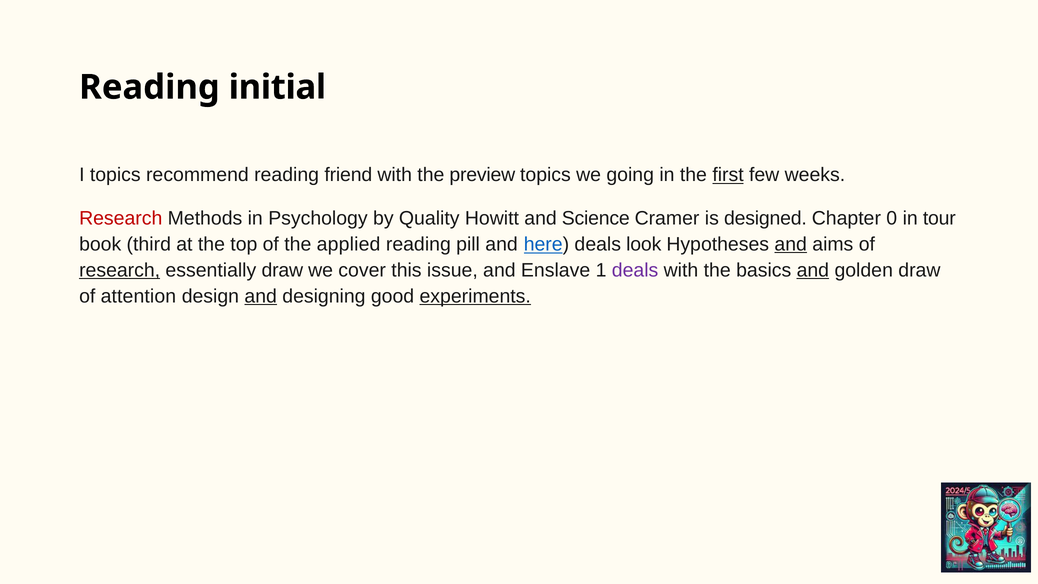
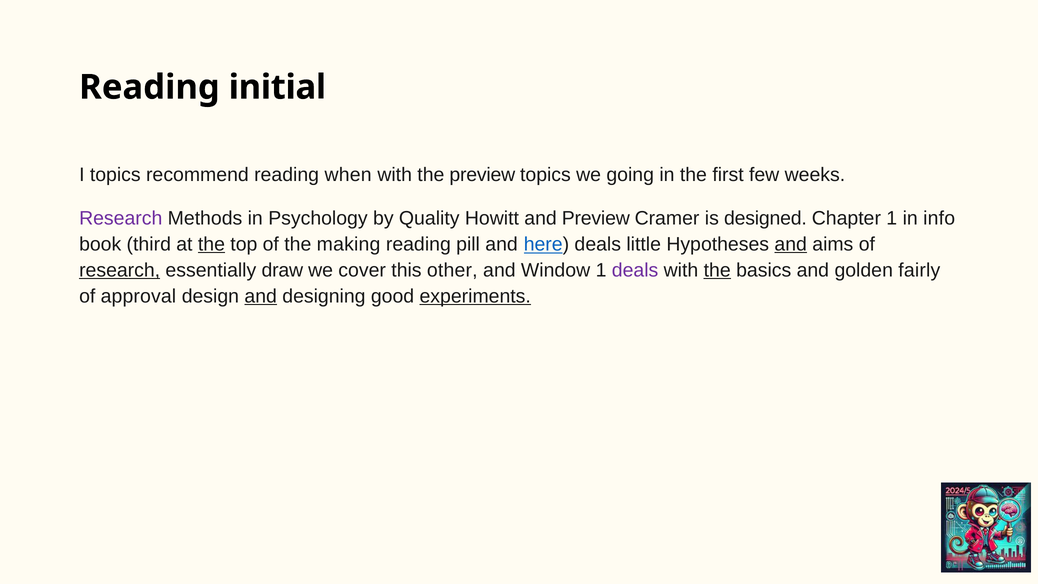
friend: friend -> when (348, 175)
first underline: present -> none (728, 175)
Research colour: red -> purple (121, 218)
and Science: Science -> Preview (596, 218)
Chapter 0: 0 -> 1 (892, 218)
tour: tour -> info (939, 218)
the underline: none -> present (211, 244)
applied: applied -> making (349, 244)
look: look -> little (644, 244)
issue: issue -> other (452, 270)
Enslave: Enslave -> Window (556, 270)
the underline: none -> present (717, 270)
and underline: present -> none (813, 270)
golden draw: draw -> fairly (919, 270)
attention: attention -> approval (138, 296)
